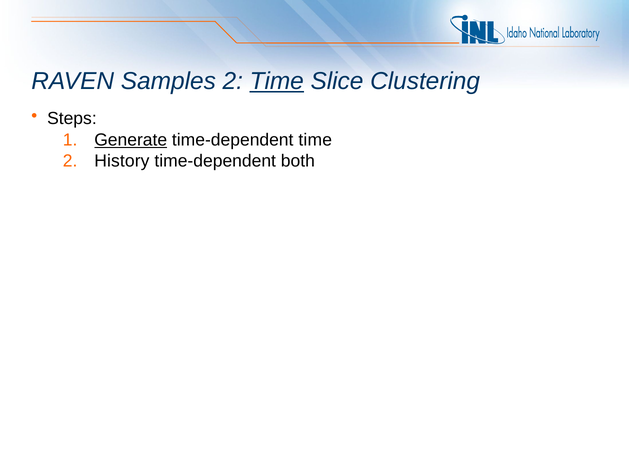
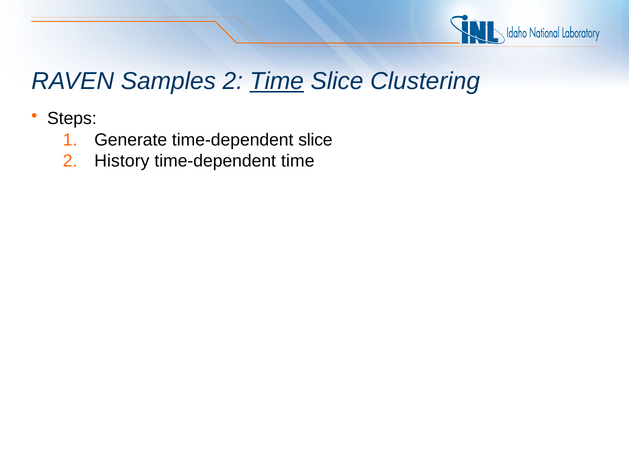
Generate underline: present -> none (131, 140)
time-dependent time: time -> slice (315, 140)
time-dependent both: both -> time (298, 161)
